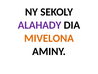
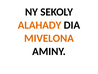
ALAHADY colour: purple -> orange (40, 25)
